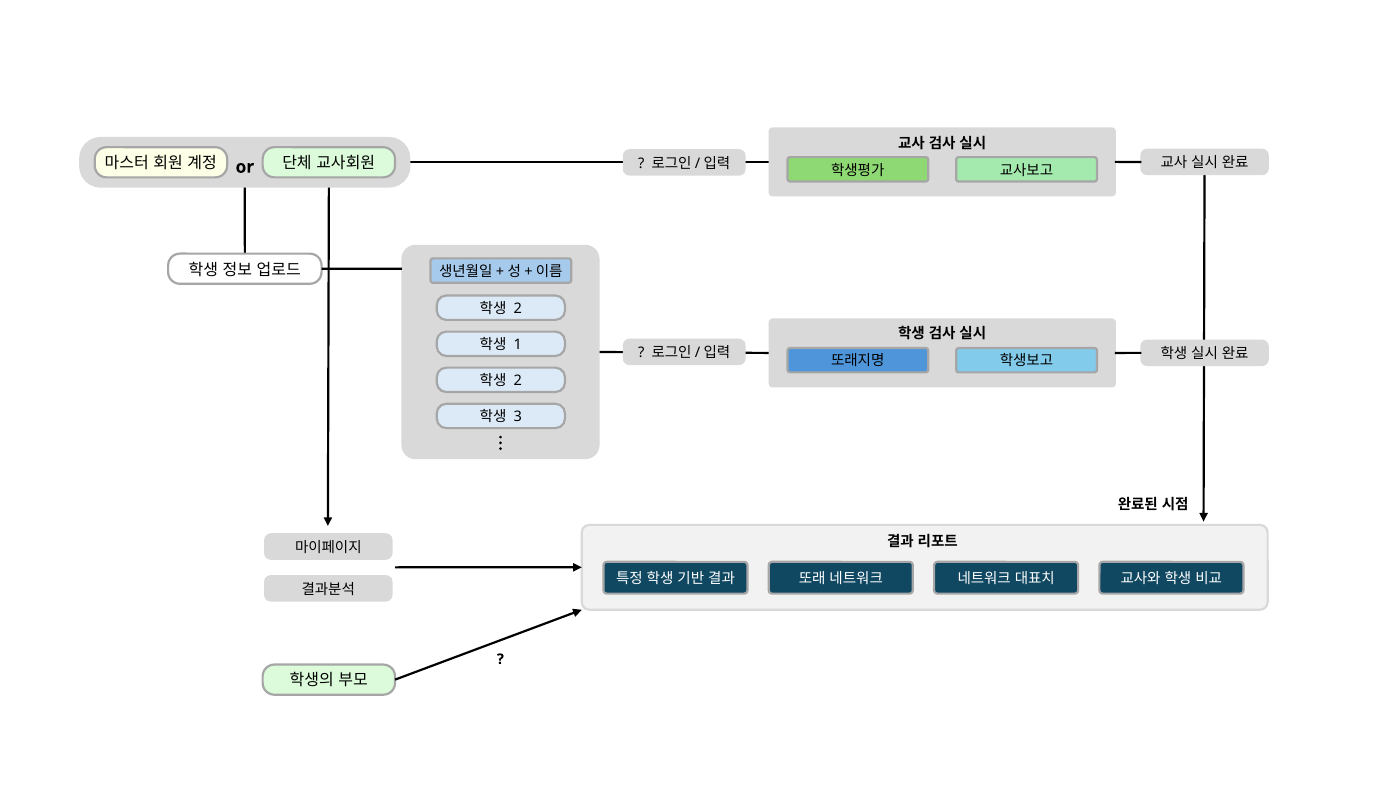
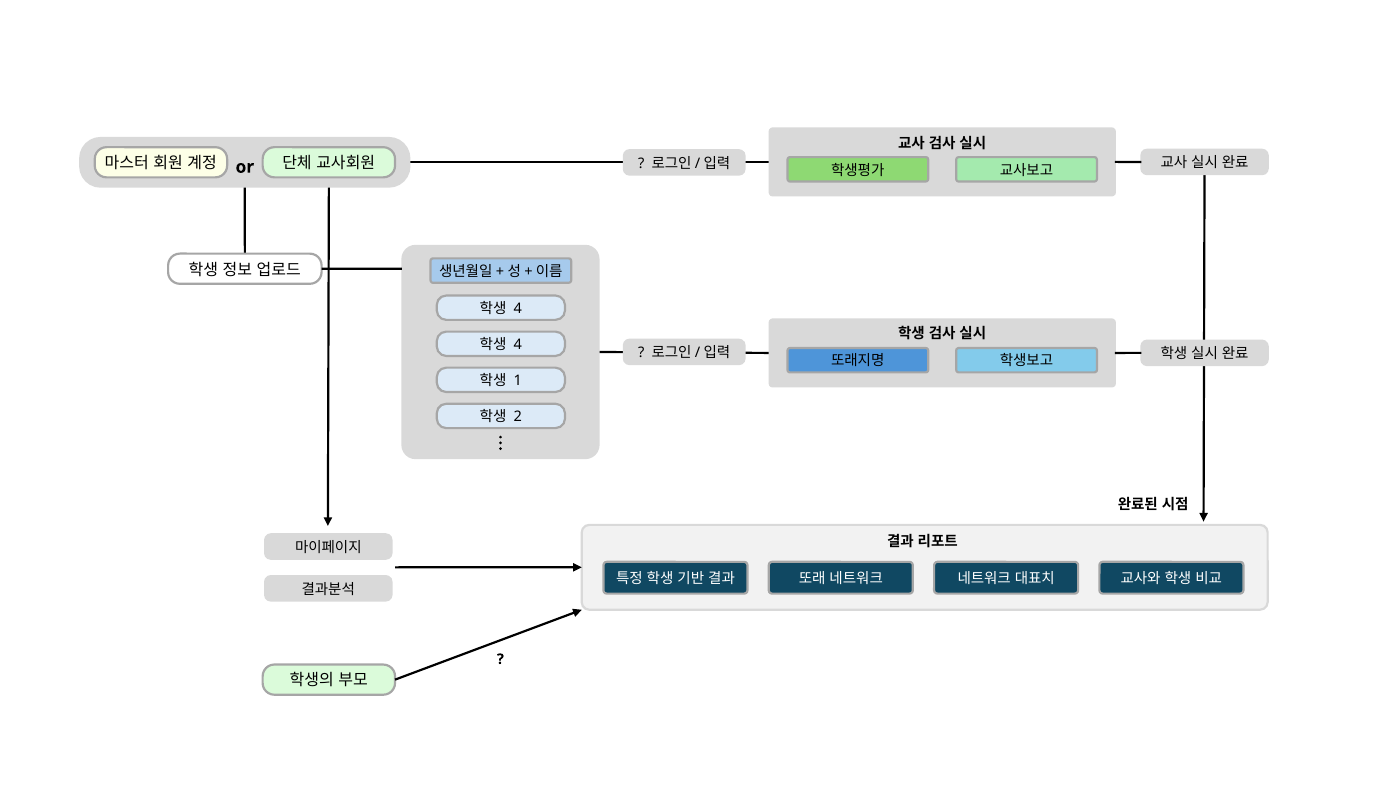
2: 2 -> 4 (518, 309)
1: 1 -> 4 (518, 345)
2: 2 -> 1 (518, 381)
3: 3 -> 2 (518, 417)
